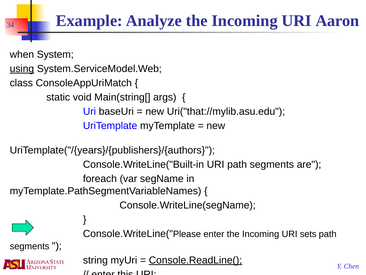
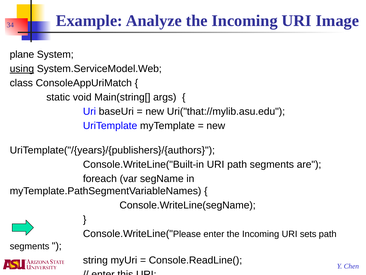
Aaron: Aaron -> Image (337, 21)
when: when -> plane (22, 54)
Console.ReadLine( underline: present -> none (195, 260)
